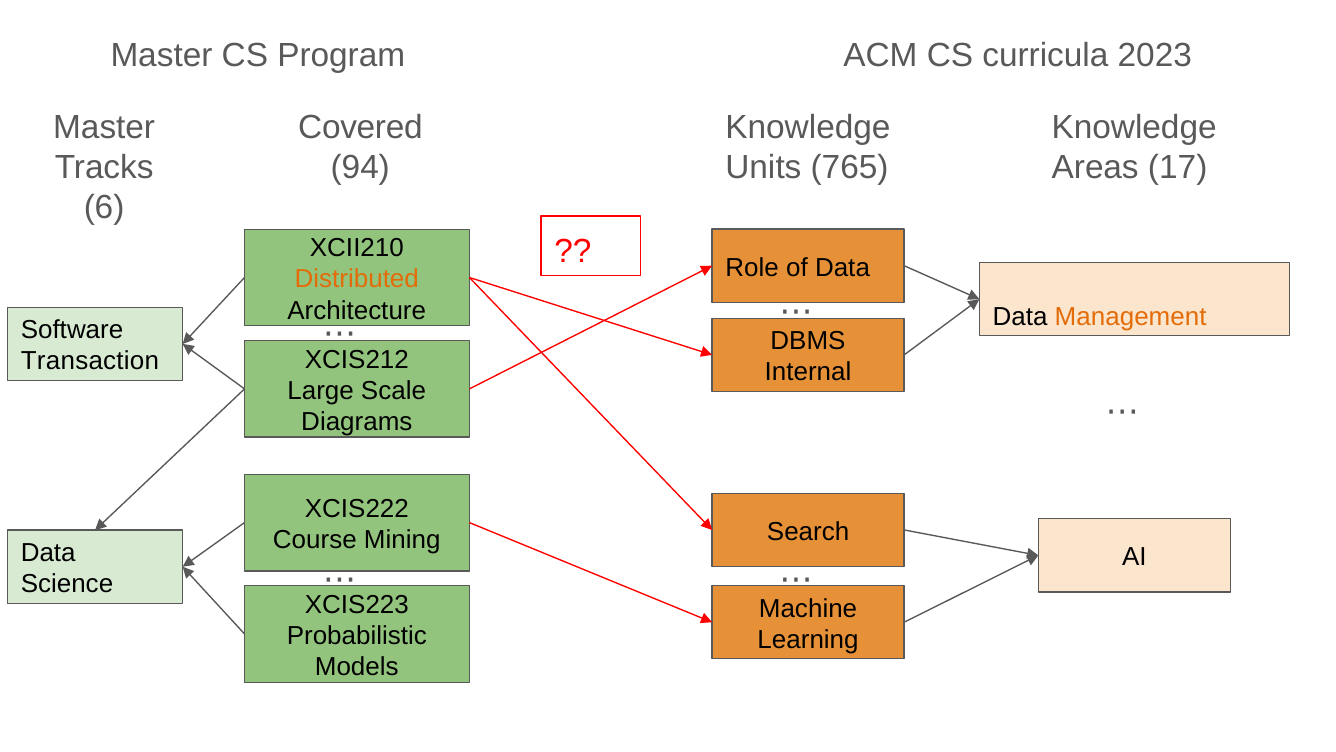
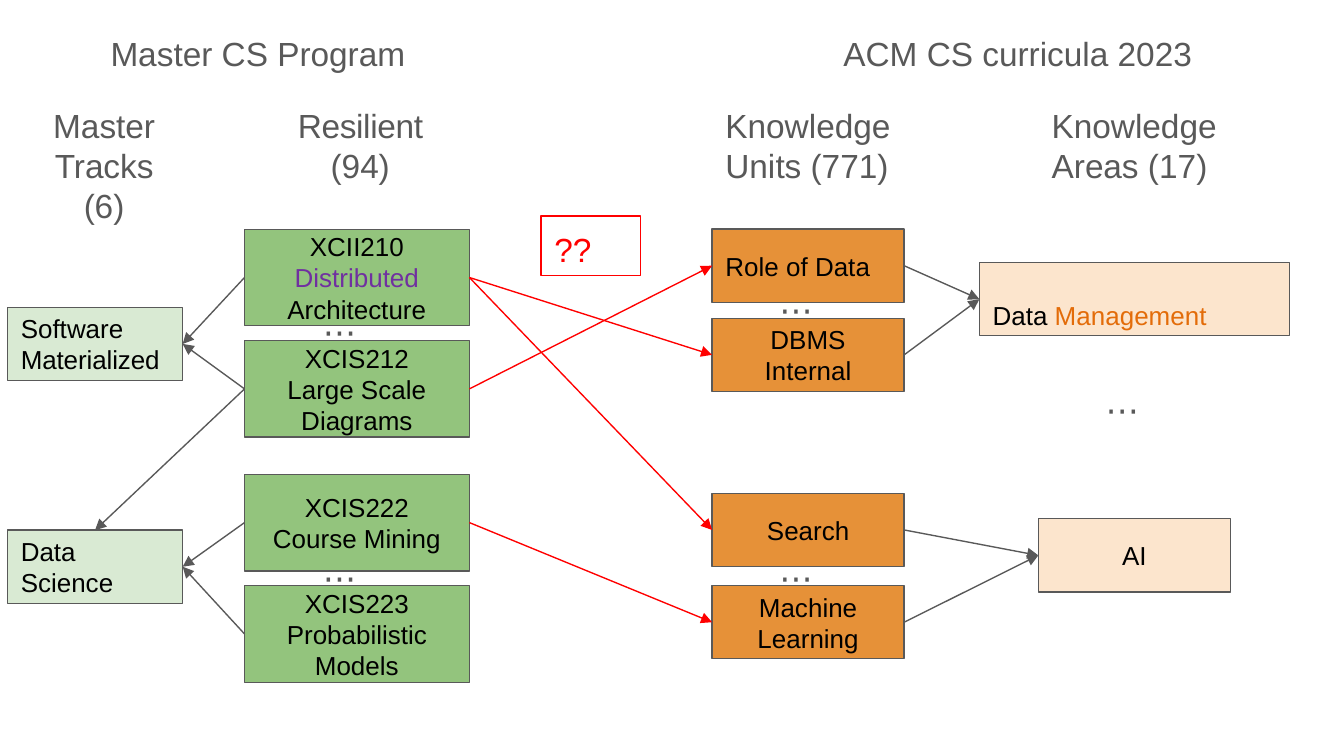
Covered: Covered -> Resilient (360, 127)
765: 765 -> 771 (850, 167)
Distributed colour: orange -> purple (357, 279)
Transaction: Transaction -> Materialized (90, 361)
